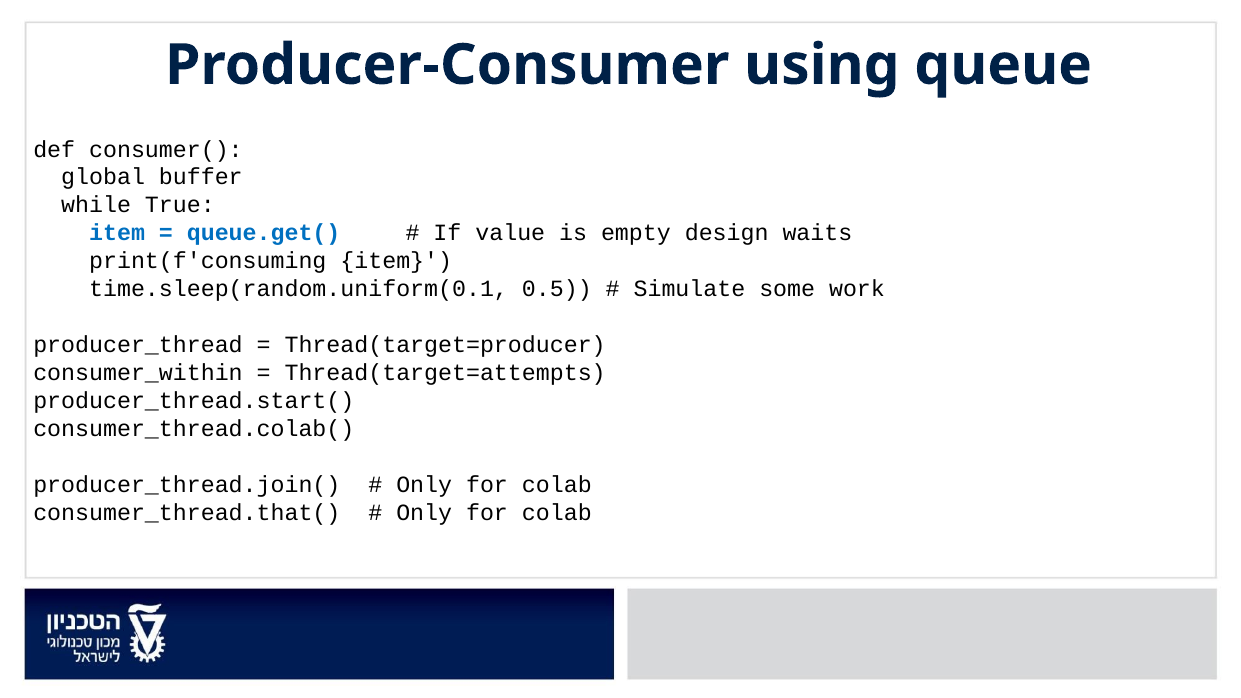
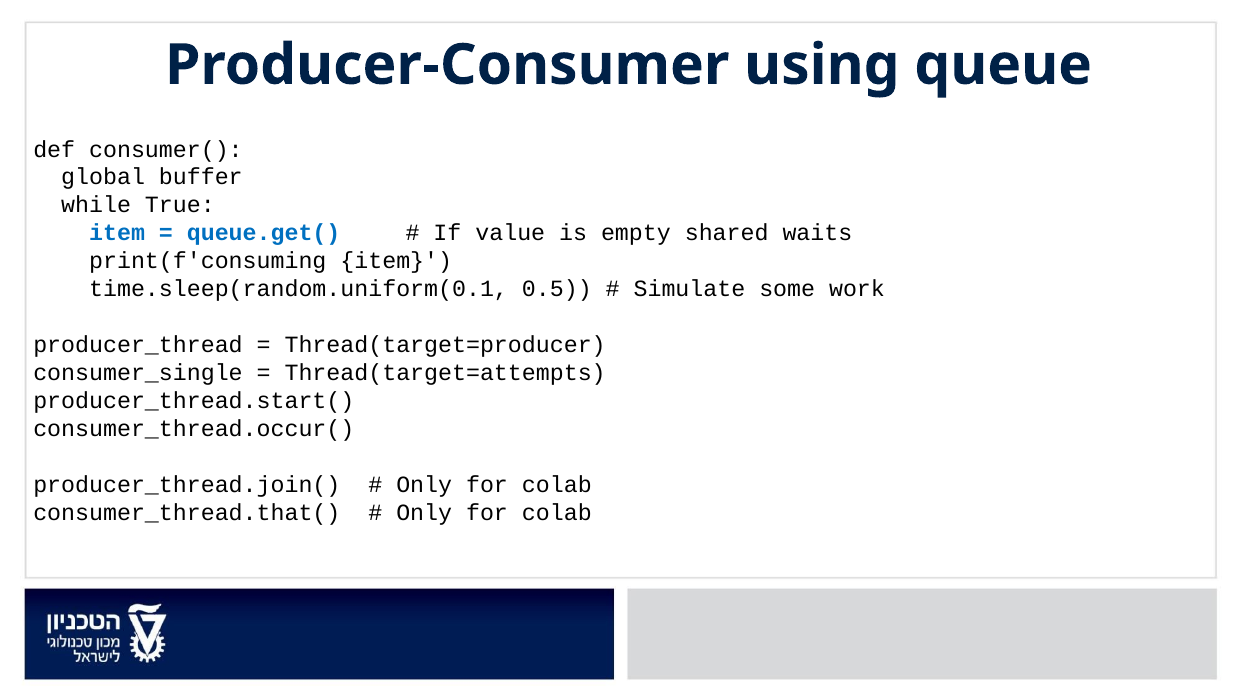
design: design -> shared (727, 233)
consumer_within: consumer_within -> consumer_single (138, 373)
consumer_thread.colab(: consumer_thread.colab( -> consumer_thread.occur( (194, 429)
